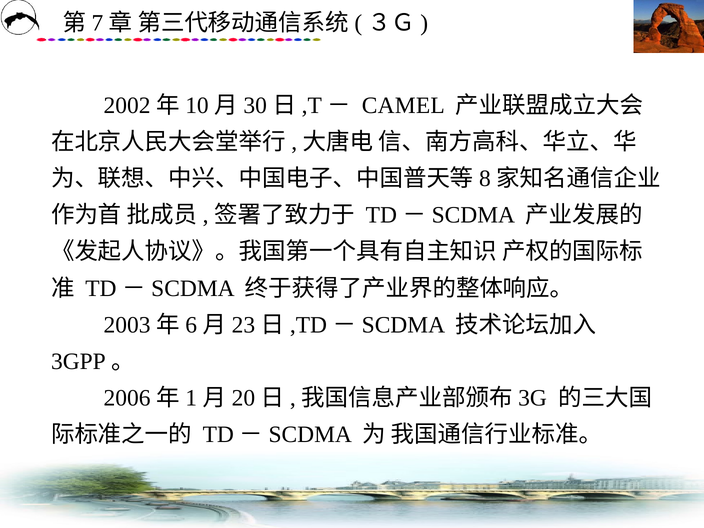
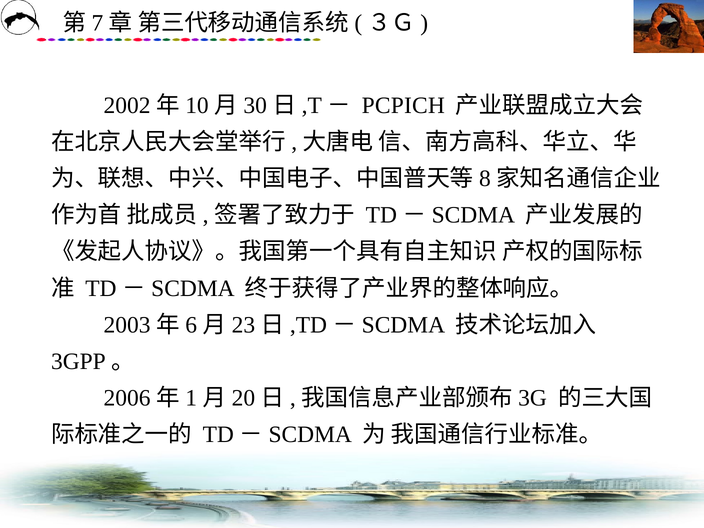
CAMEL: CAMEL -> PCPICH (403, 105)
